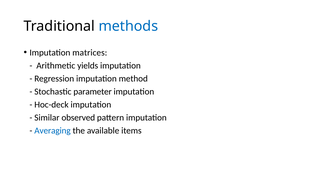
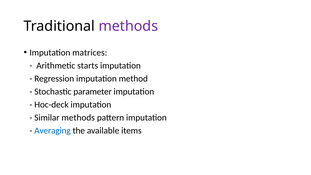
methods colour: blue -> purple (128, 26)
yields: yields -> starts (88, 66)
Similar observed: observed -> methods (78, 118)
